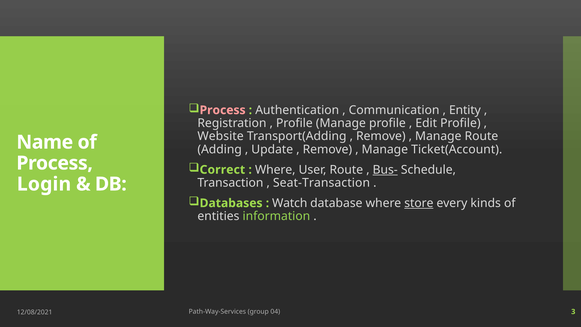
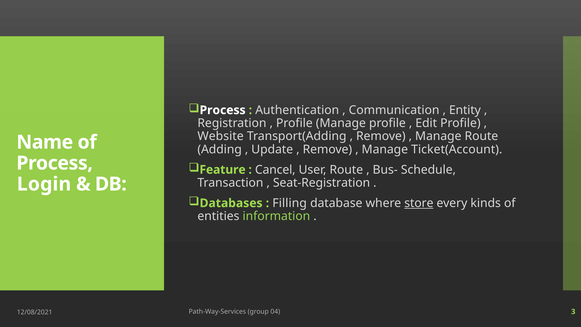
Process colour: pink -> white (223, 110)
Correct: Correct -> Feature (223, 170)
Where: Where -> Cancel (275, 170)
Bus- underline: present -> none (385, 170)
Seat-Transaction: Seat-Transaction -> Seat-Registration (322, 183)
Watch: Watch -> Filling (290, 203)
